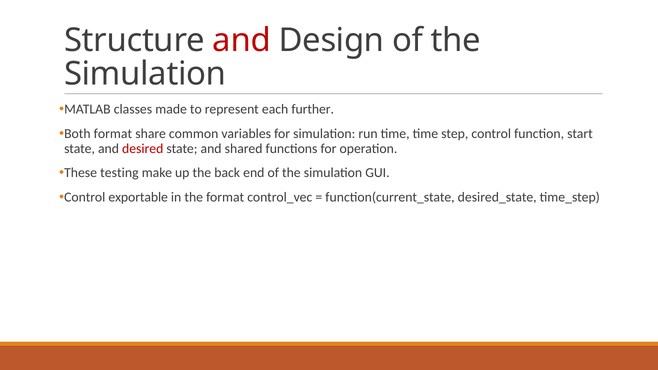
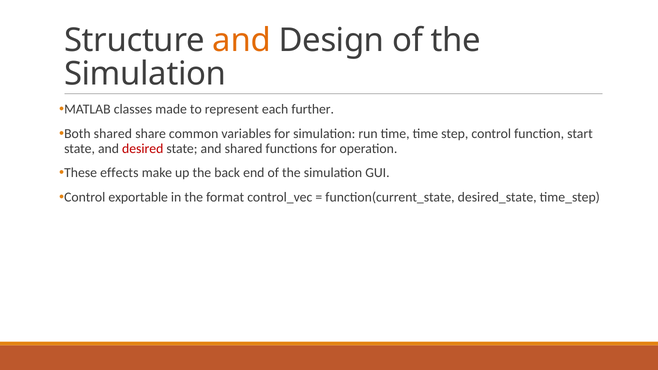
and colour: red -> orange (242, 40)
Both format: format -> shared (113, 134)
testing: testing -> effects (119, 173)
